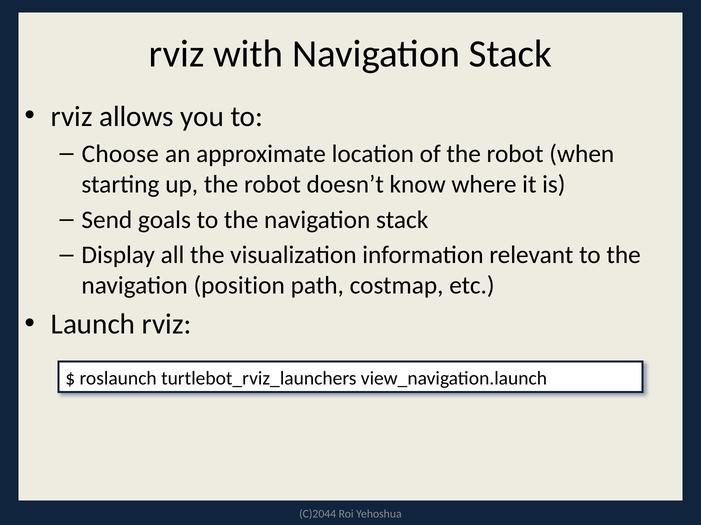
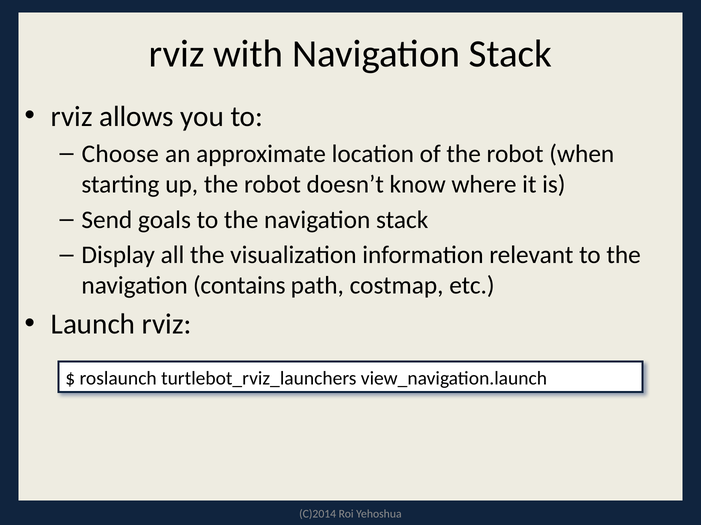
position: position -> contains (239, 286)
C)2044: C)2044 -> C)2014 (318, 515)
